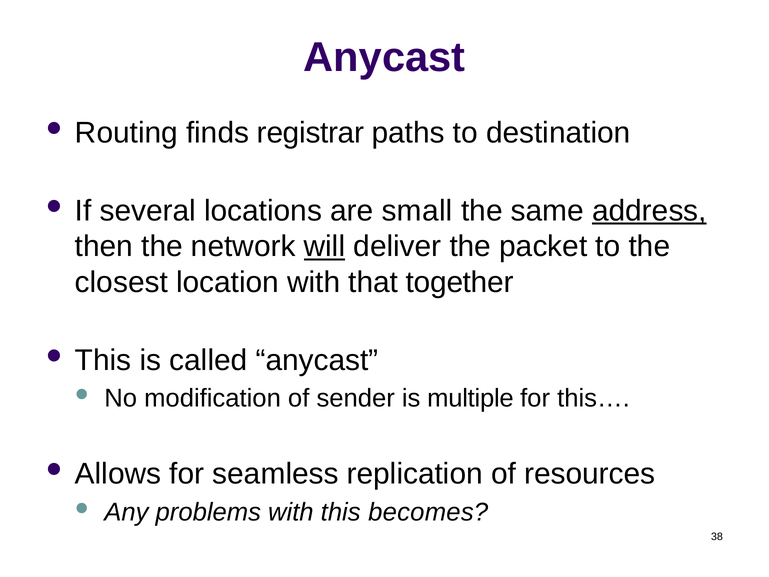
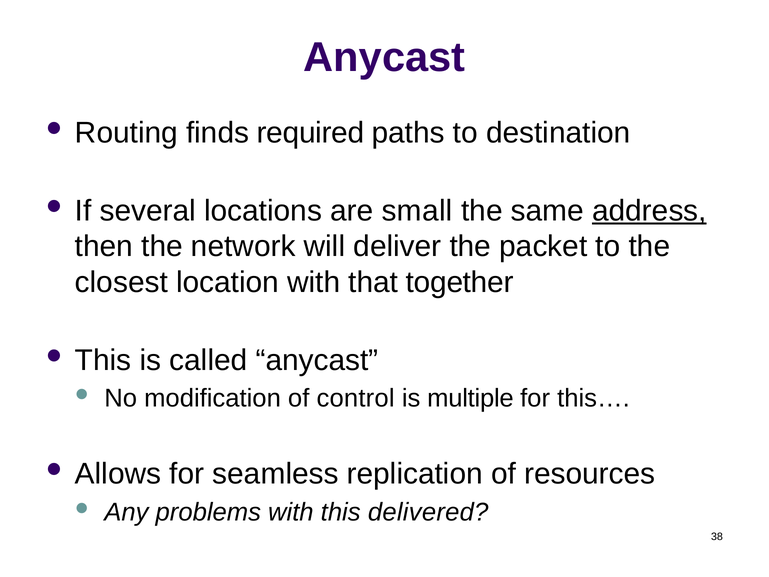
registrar: registrar -> required (311, 133)
will underline: present -> none (324, 247)
sender: sender -> control (356, 398)
becomes: becomes -> delivered (428, 512)
